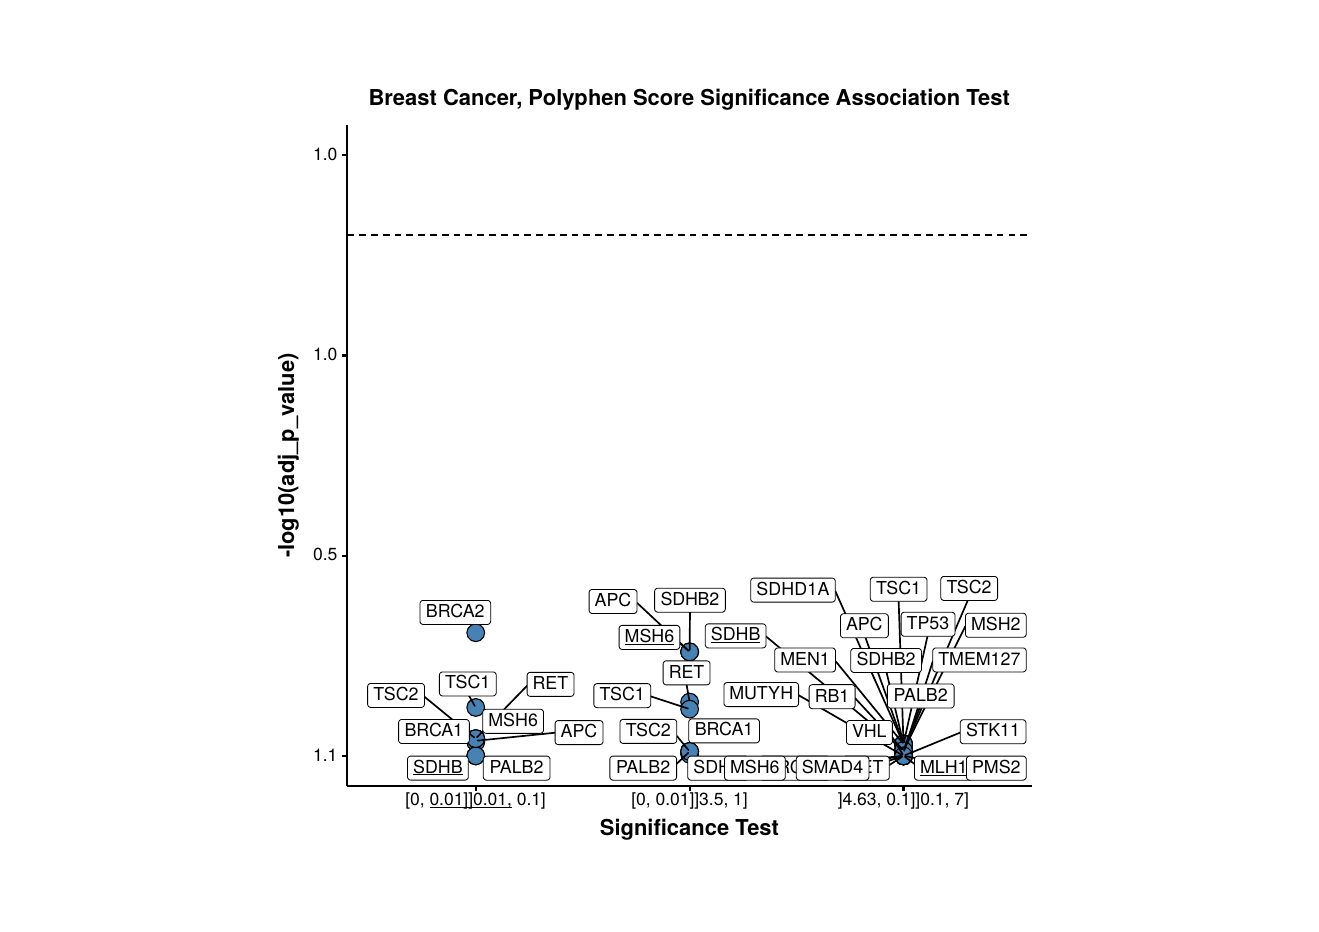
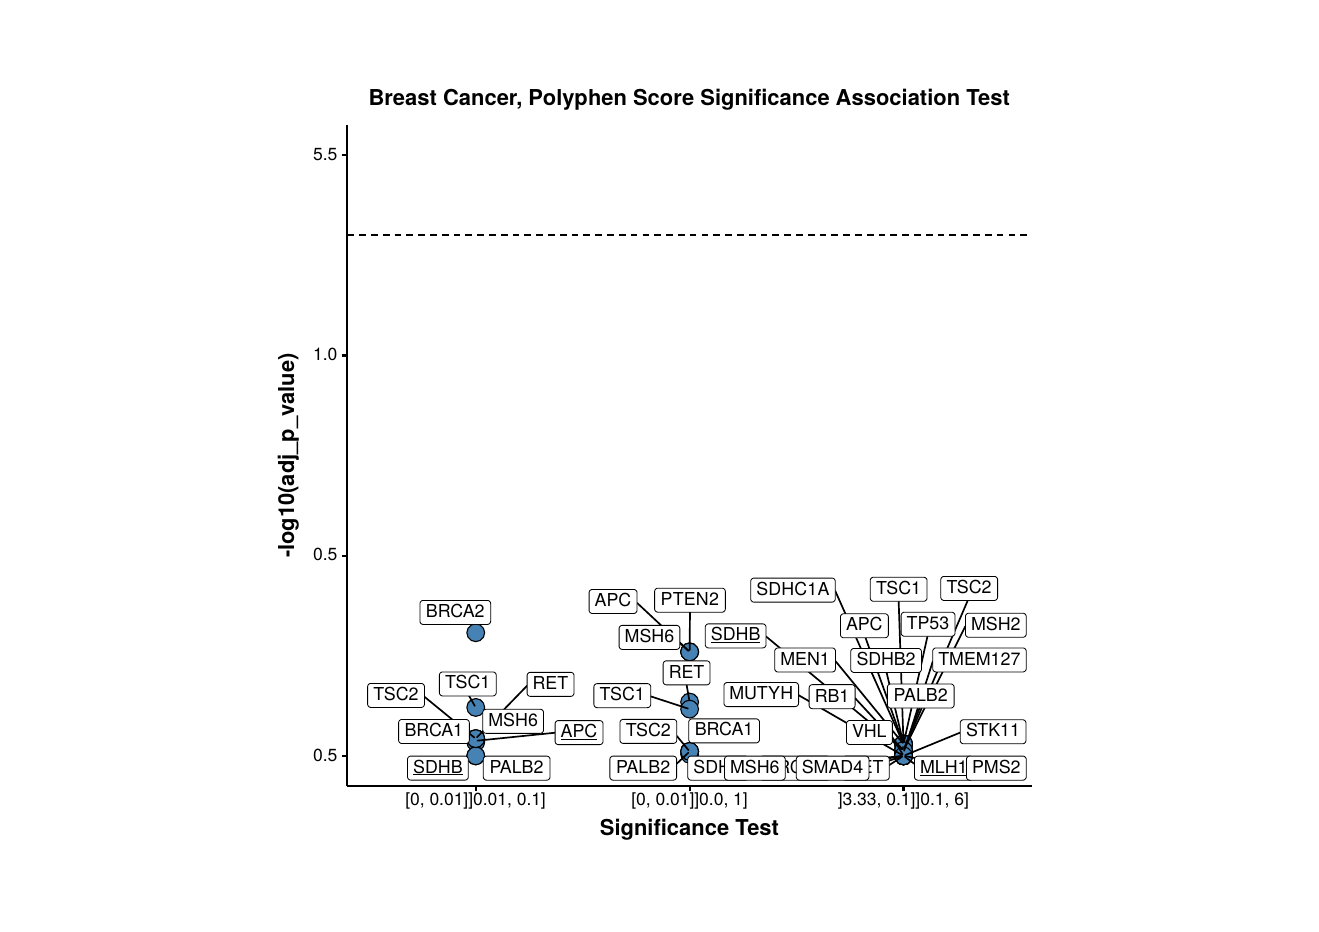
1.0: 1.0 -> 5.5 (325, 155)
SDHD1A: SDHD1A -> SDHC1A (793, 590)
SDHB2: SDHB2 -> PTEN2 (690, 600)
MSH6 underline: present -> none (649, 637)
APC underline: none -> present (579, 732)
1.1: 1.1 -> 0.5 (325, 756)
0.01]]0.01 underline: present -> none (471, 800)
0.01]]3.5: 0.01]]3.5 -> 0.01]]0.0 (692, 800)
]4.63: ]4.63 -> ]3.33 (860, 800)
7: 7 -> 6 (962, 800)
